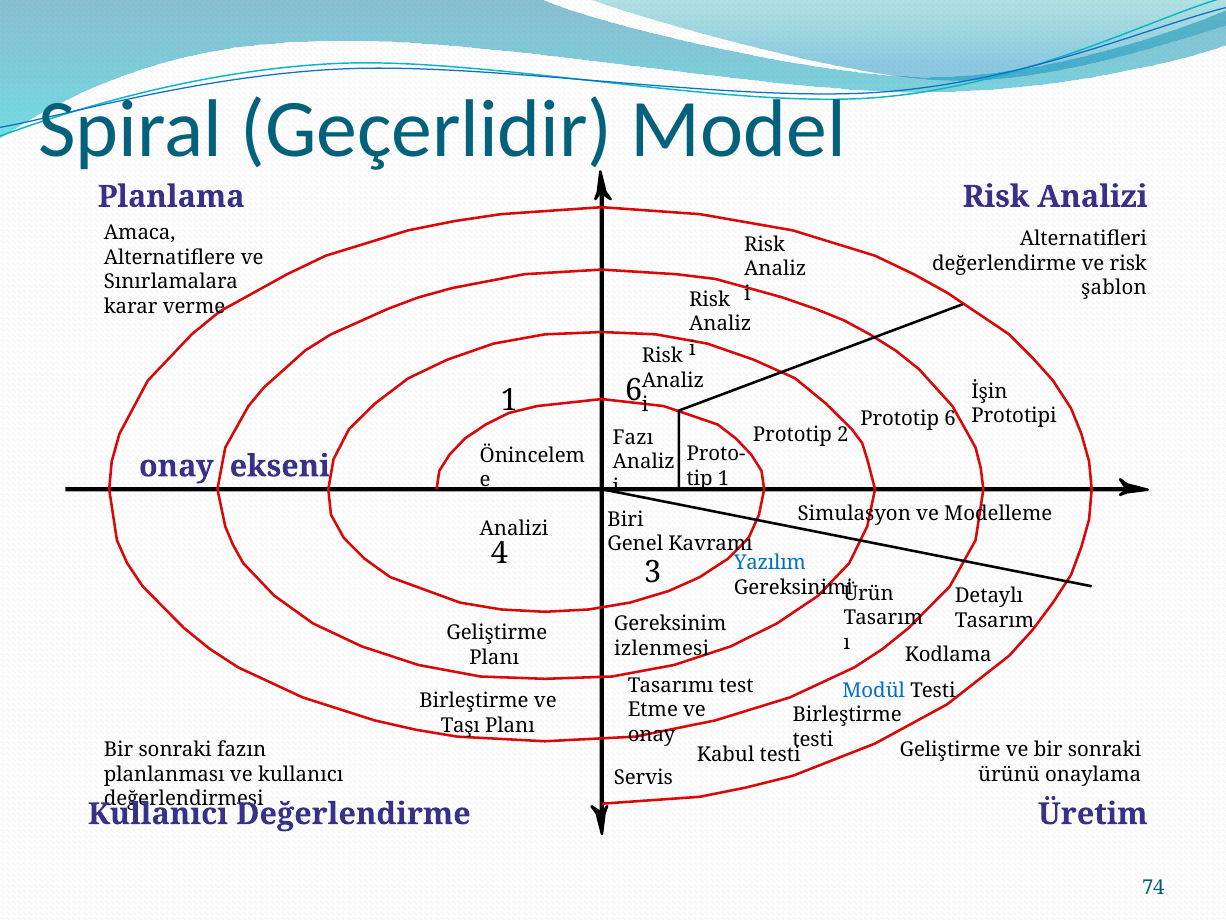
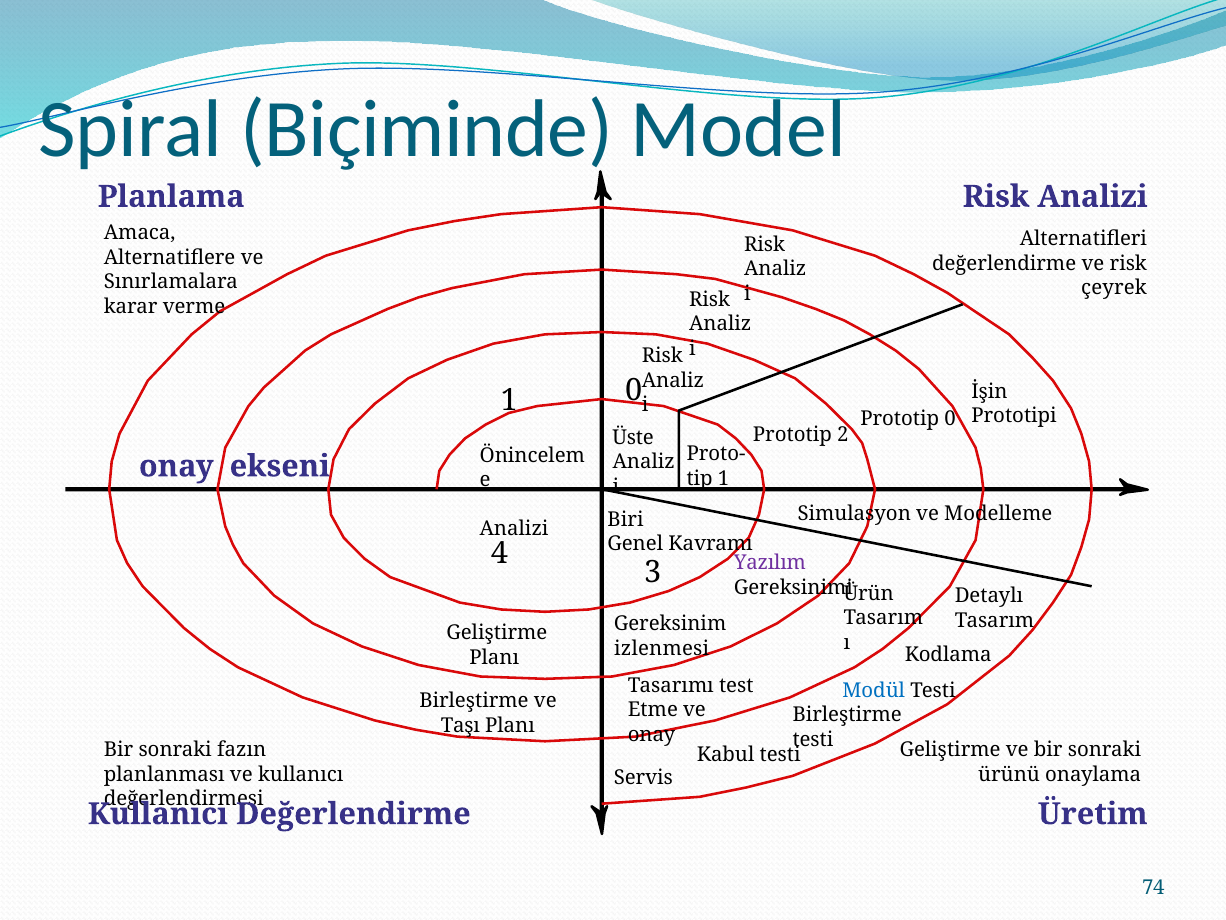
Geçerlidir: Geçerlidir -> Biçiminde (427, 129)
şablon: şablon -> çeyrek (1114, 288)
1 6: 6 -> 0 (634, 391)
Prototip 6: 6 -> 0 (950, 418)
Fazı: Fazı -> Üste (633, 437)
Yazılım colour: blue -> purple (770, 562)
